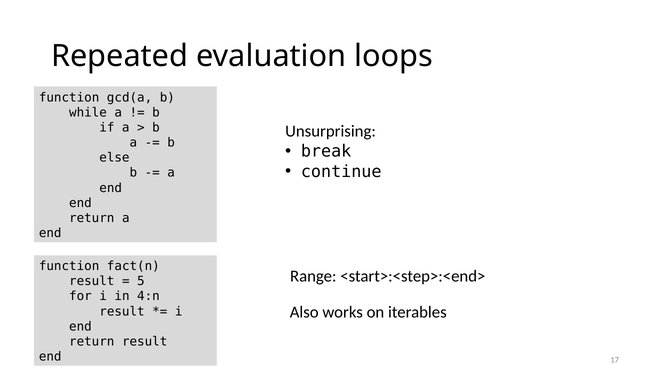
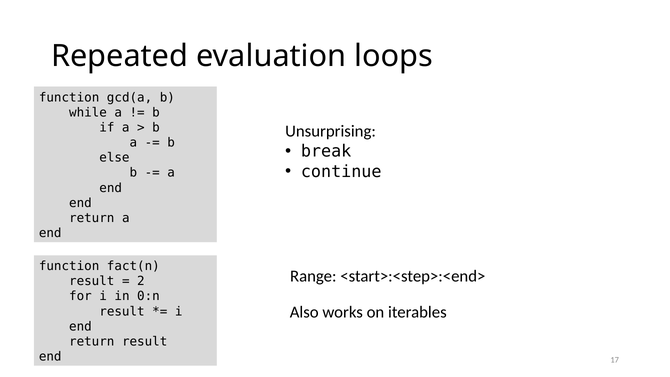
5: 5 -> 2 (141, 281)
4:n: 4:n -> 0:n (148, 296)
